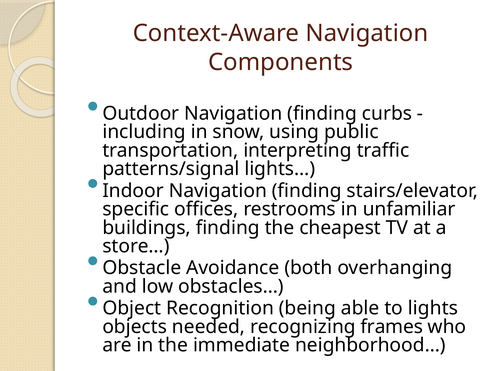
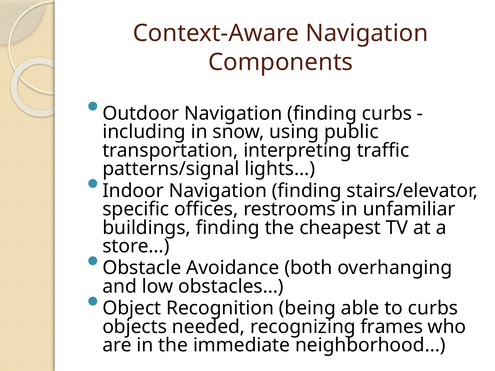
to lights: lights -> curbs (433, 308)
